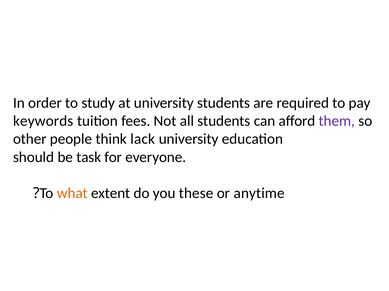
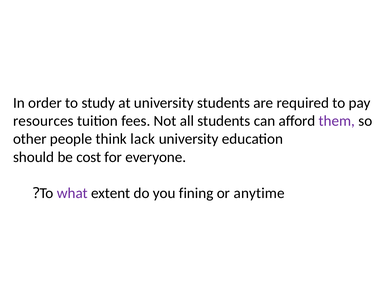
keywords: keywords -> resources (43, 121)
task: task -> cost (89, 157)
what colour: orange -> purple (72, 194)
these: these -> fining (196, 194)
